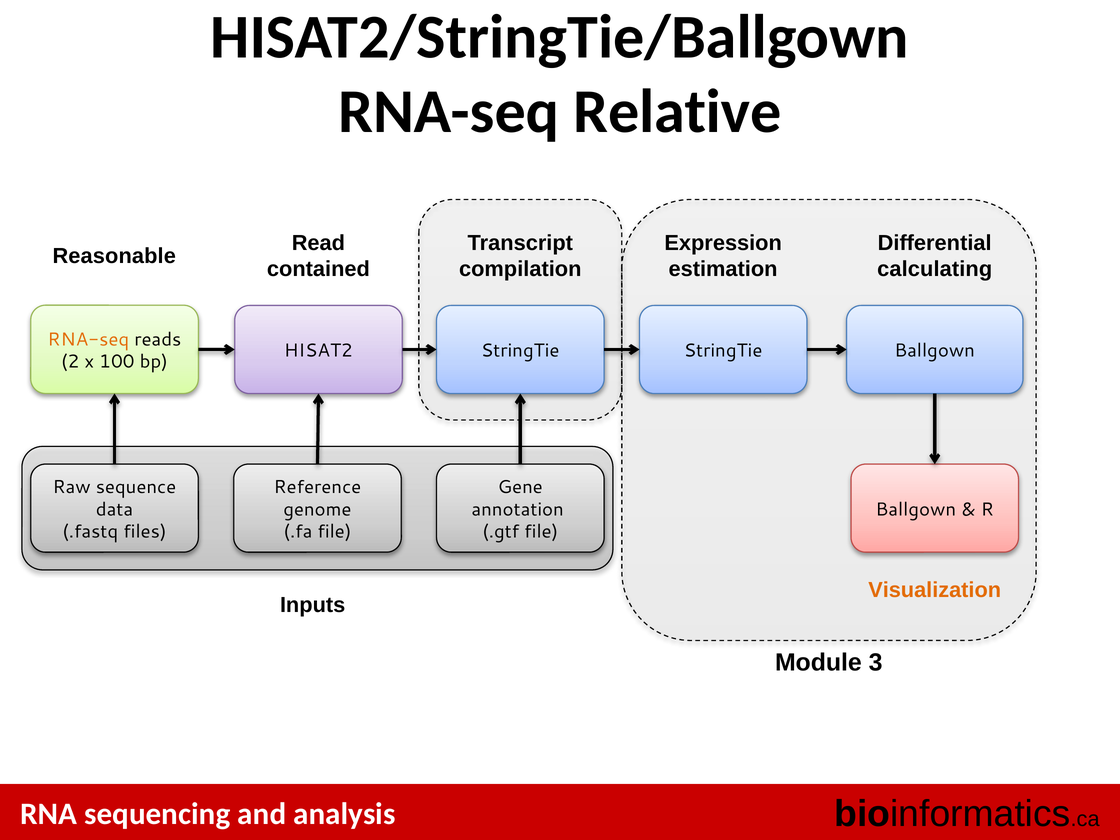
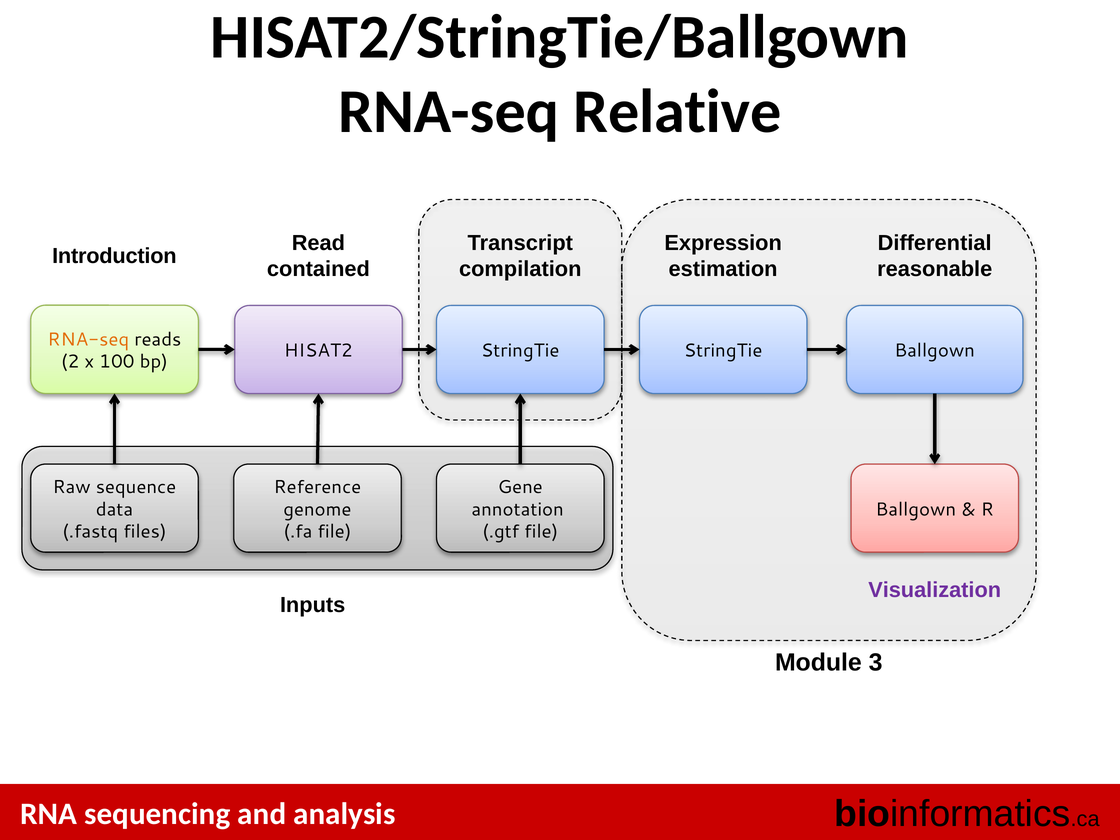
Reasonable: Reasonable -> Introduction (114, 256)
calculating: calculating -> reasonable (935, 269)
Visualization colour: orange -> purple (935, 590)
